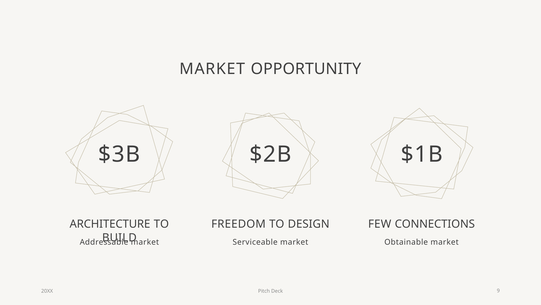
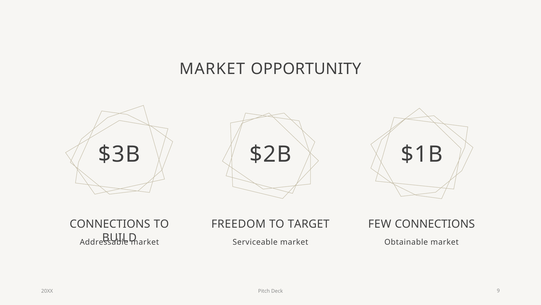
ARCHITECTURE: ARCHITECTURE -> CONNECTIONS (110, 224)
DESIGN: DESIGN -> TARGET (309, 224)
